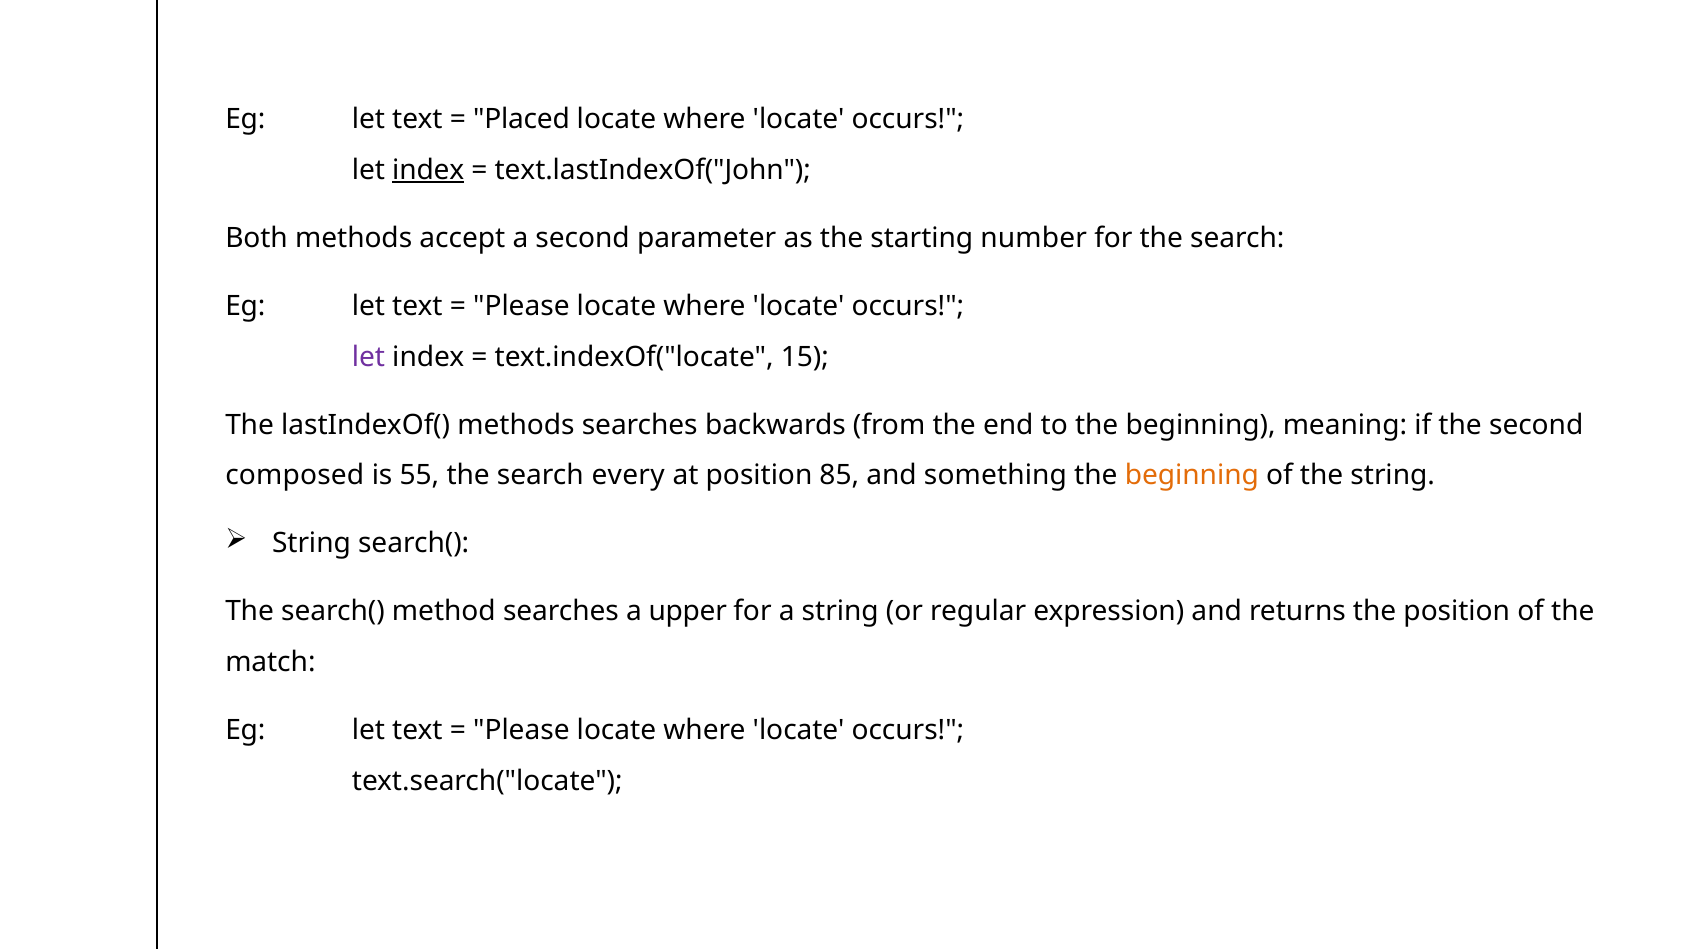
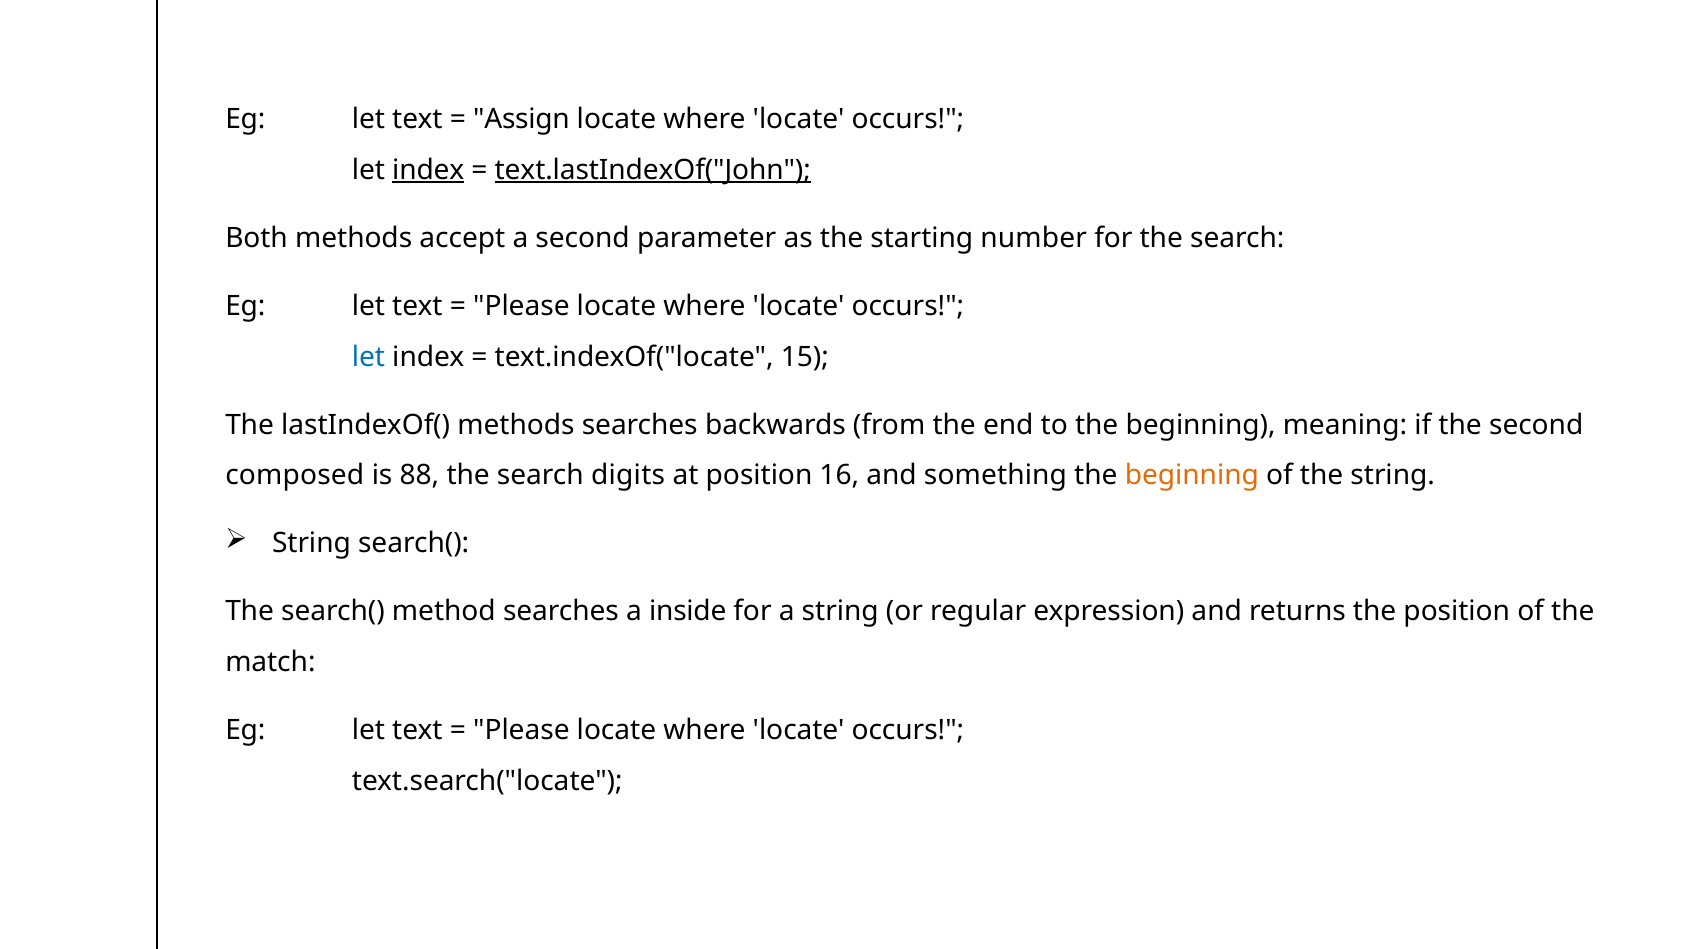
Placed: Placed -> Assign (521, 120)
text.lastIndexOf("John underline: none -> present (653, 170)
let colour: purple -> blue (368, 357)
55: 55 -> 88 (419, 476)
every: every -> digits (628, 476)
85: 85 -> 16 (839, 476)
upper: upper -> inside (688, 612)
